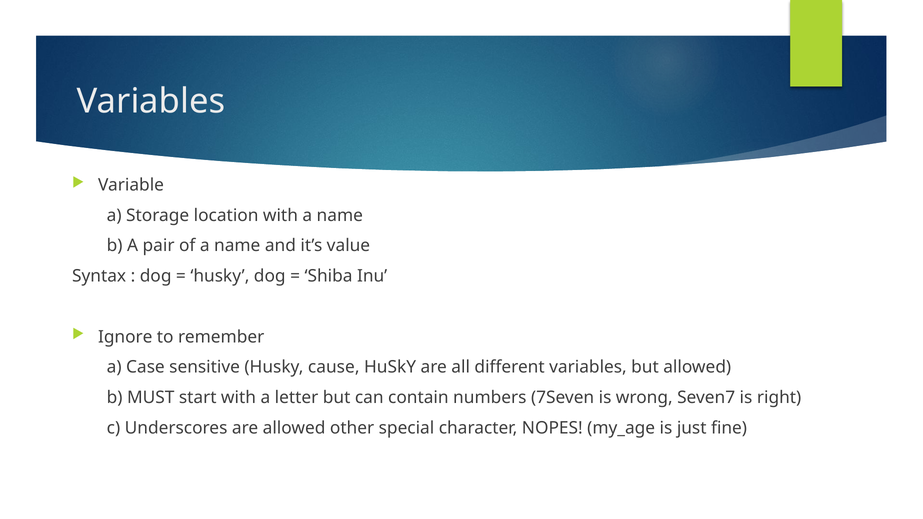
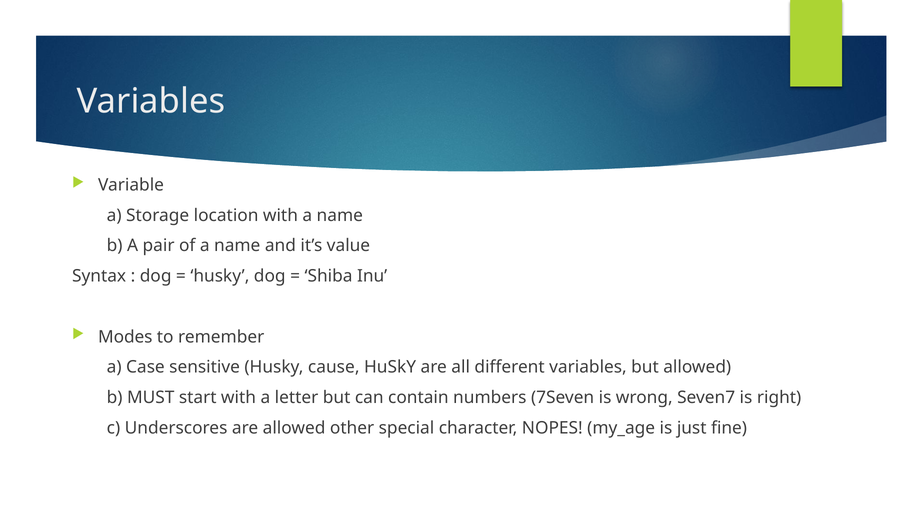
Ignore: Ignore -> Modes (125, 337)
